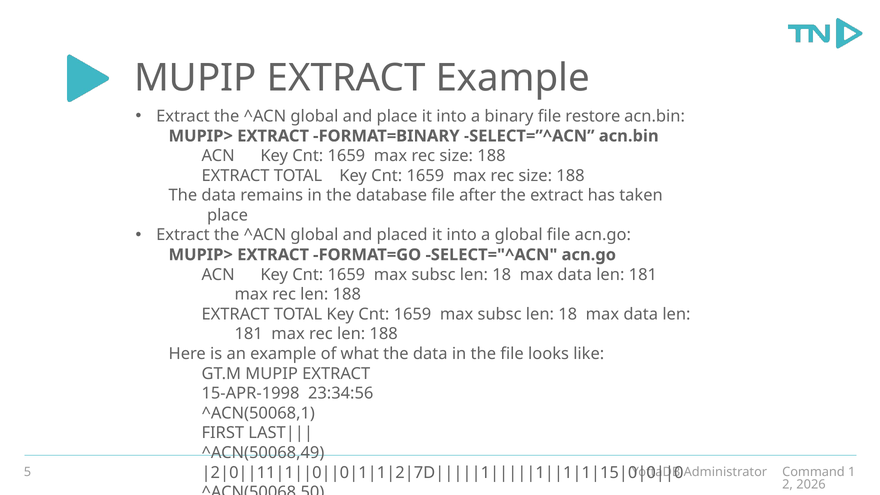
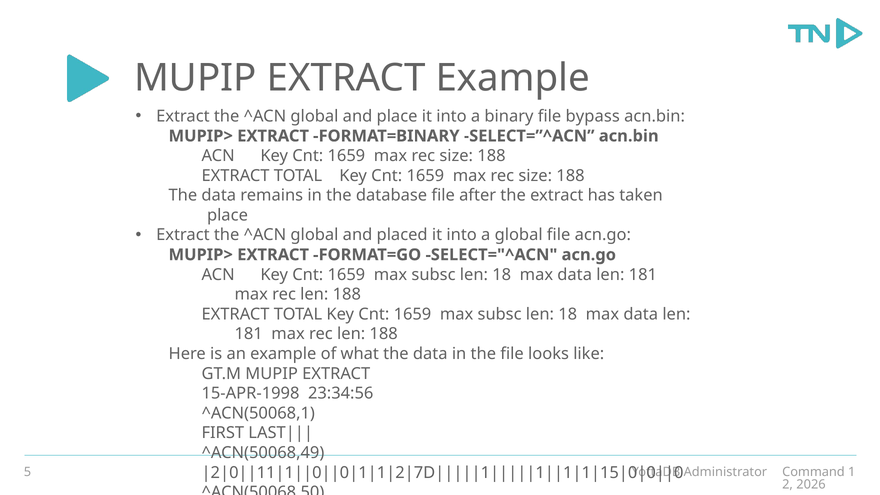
restore: restore -> bypass (593, 116)
